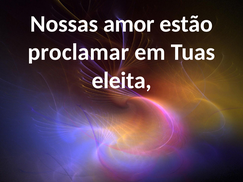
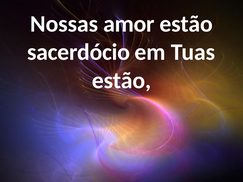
proclamar: proclamar -> sacerdócio (79, 52)
eleita: eleita -> estão (122, 81)
